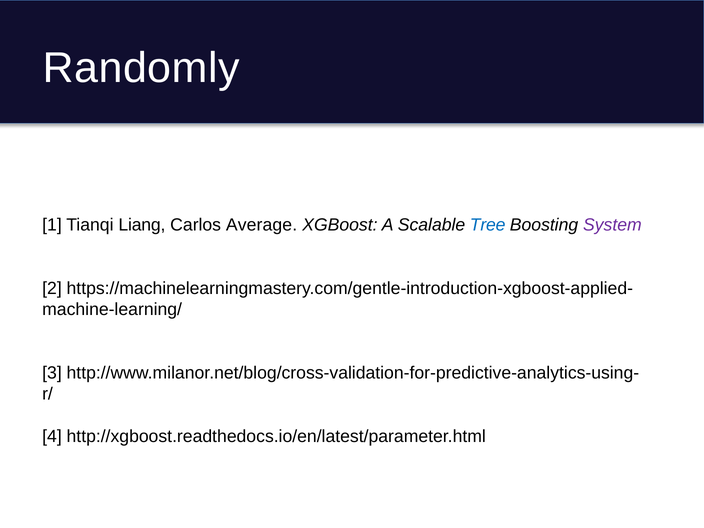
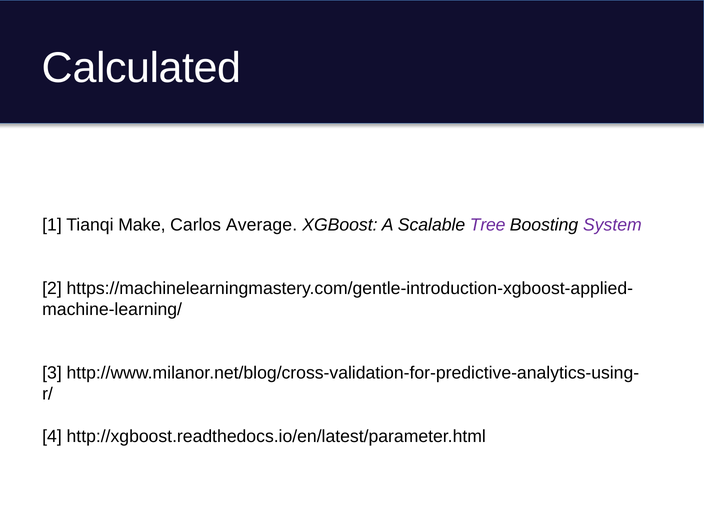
Randomly: Randomly -> Calculated (142, 68)
Liang: Liang -> Make (142, 225)
Tree colour: blue -> purple (488, 225)
